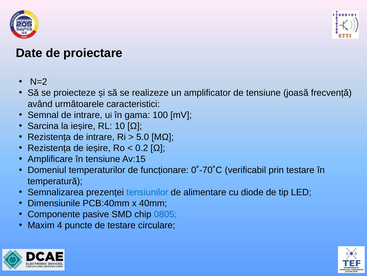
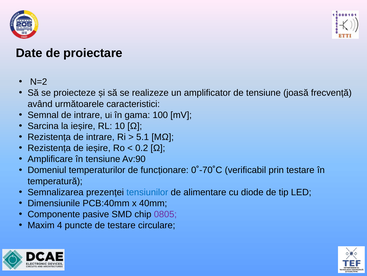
5.0: 5.0 -> 5.1 (143, 137)
Av:15: Av:15 -> Av:90 (134, 159)
0805 colour: blue -> purple (165, 214)
